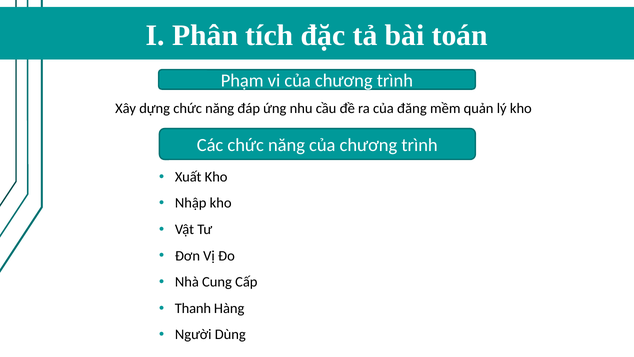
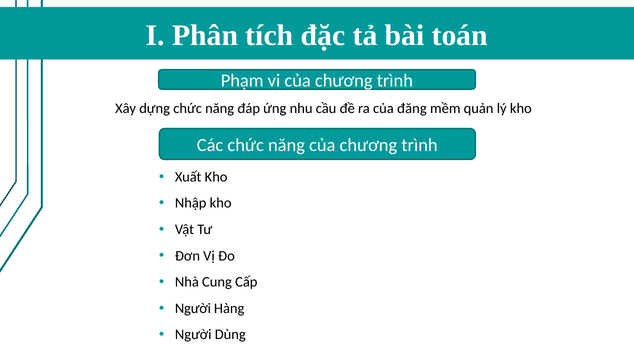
Thanh: Thanh -> Người (193, 308)
